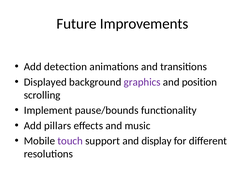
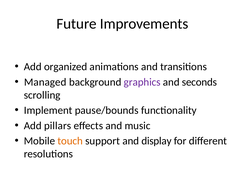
detection: detection -> organized (66, 67)
Displayed: Displayed -> Managed (45, 82)
position: position -> seconds (199, 82)
touch colour: purple -> orange (70, 141)
